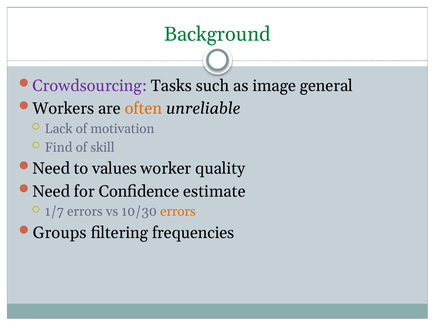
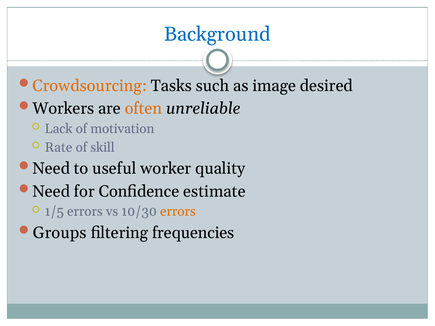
Background colour: green -> blue (217, 34)
Crowdsourcing colour: purple -> orange (90, 86)
general: general -> desired (326, 86)
Find: Find -> Rate (59, 147)
values: values -> useful (114, 169)
1/7: 1/7 -> 1/5 (54, 212)
